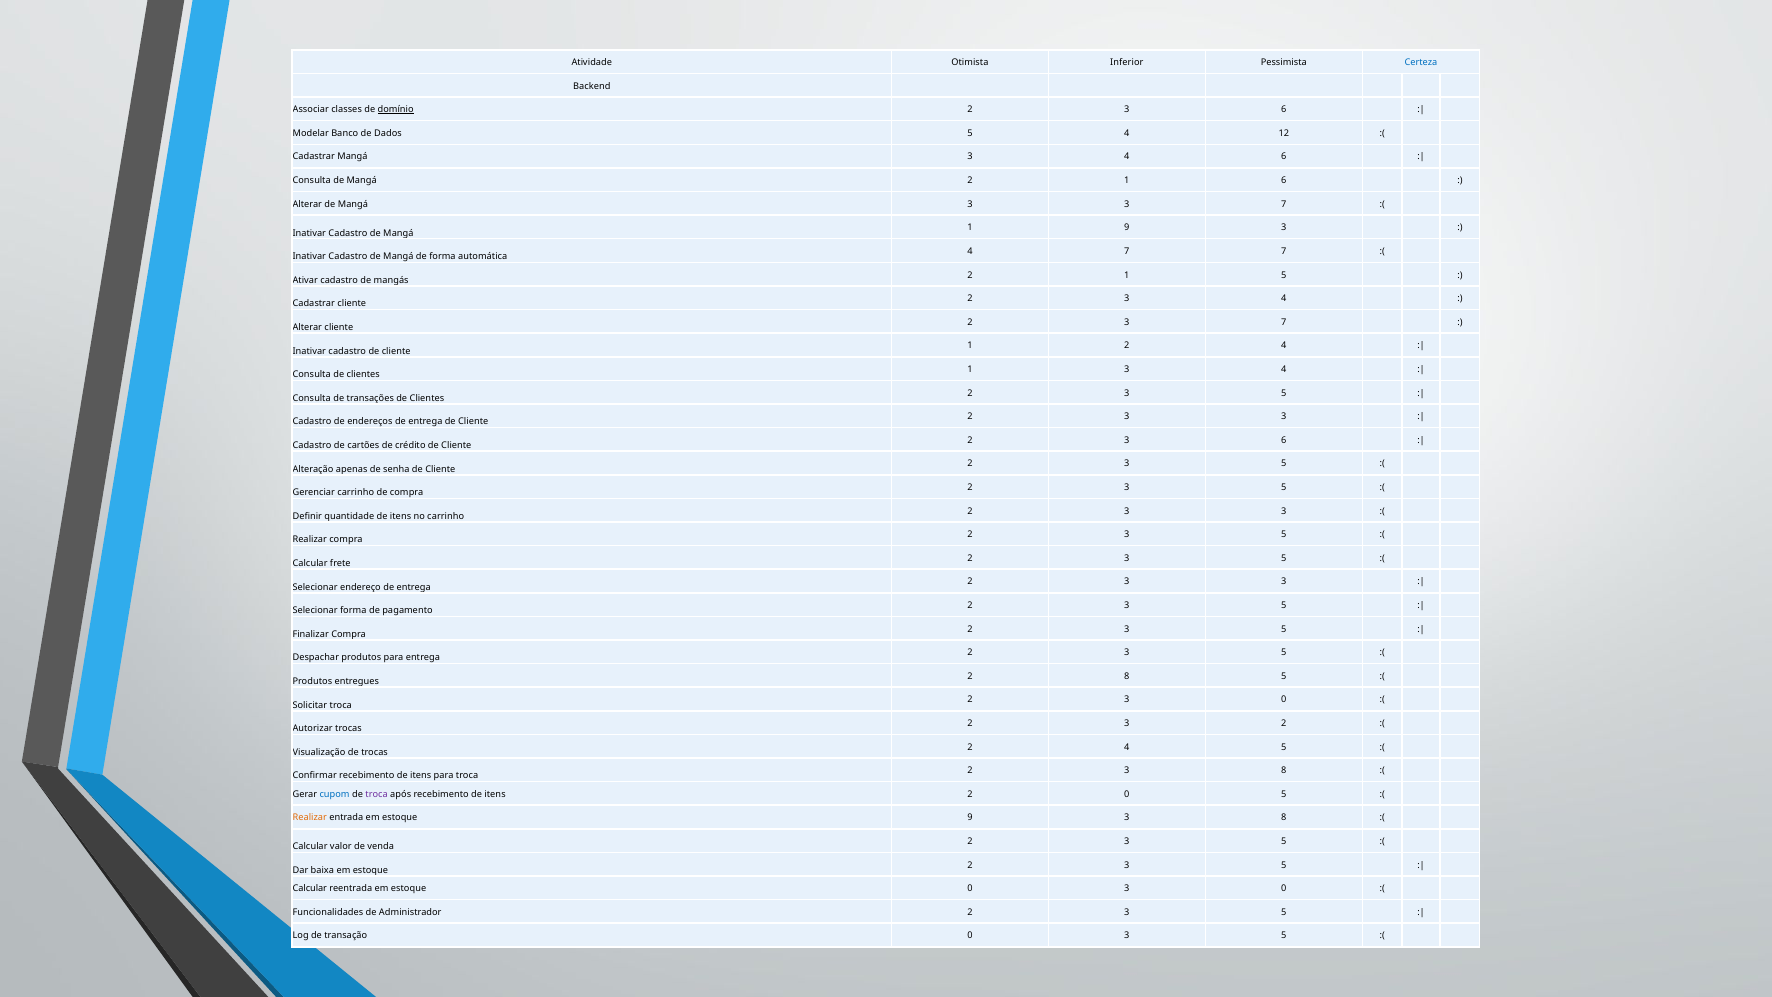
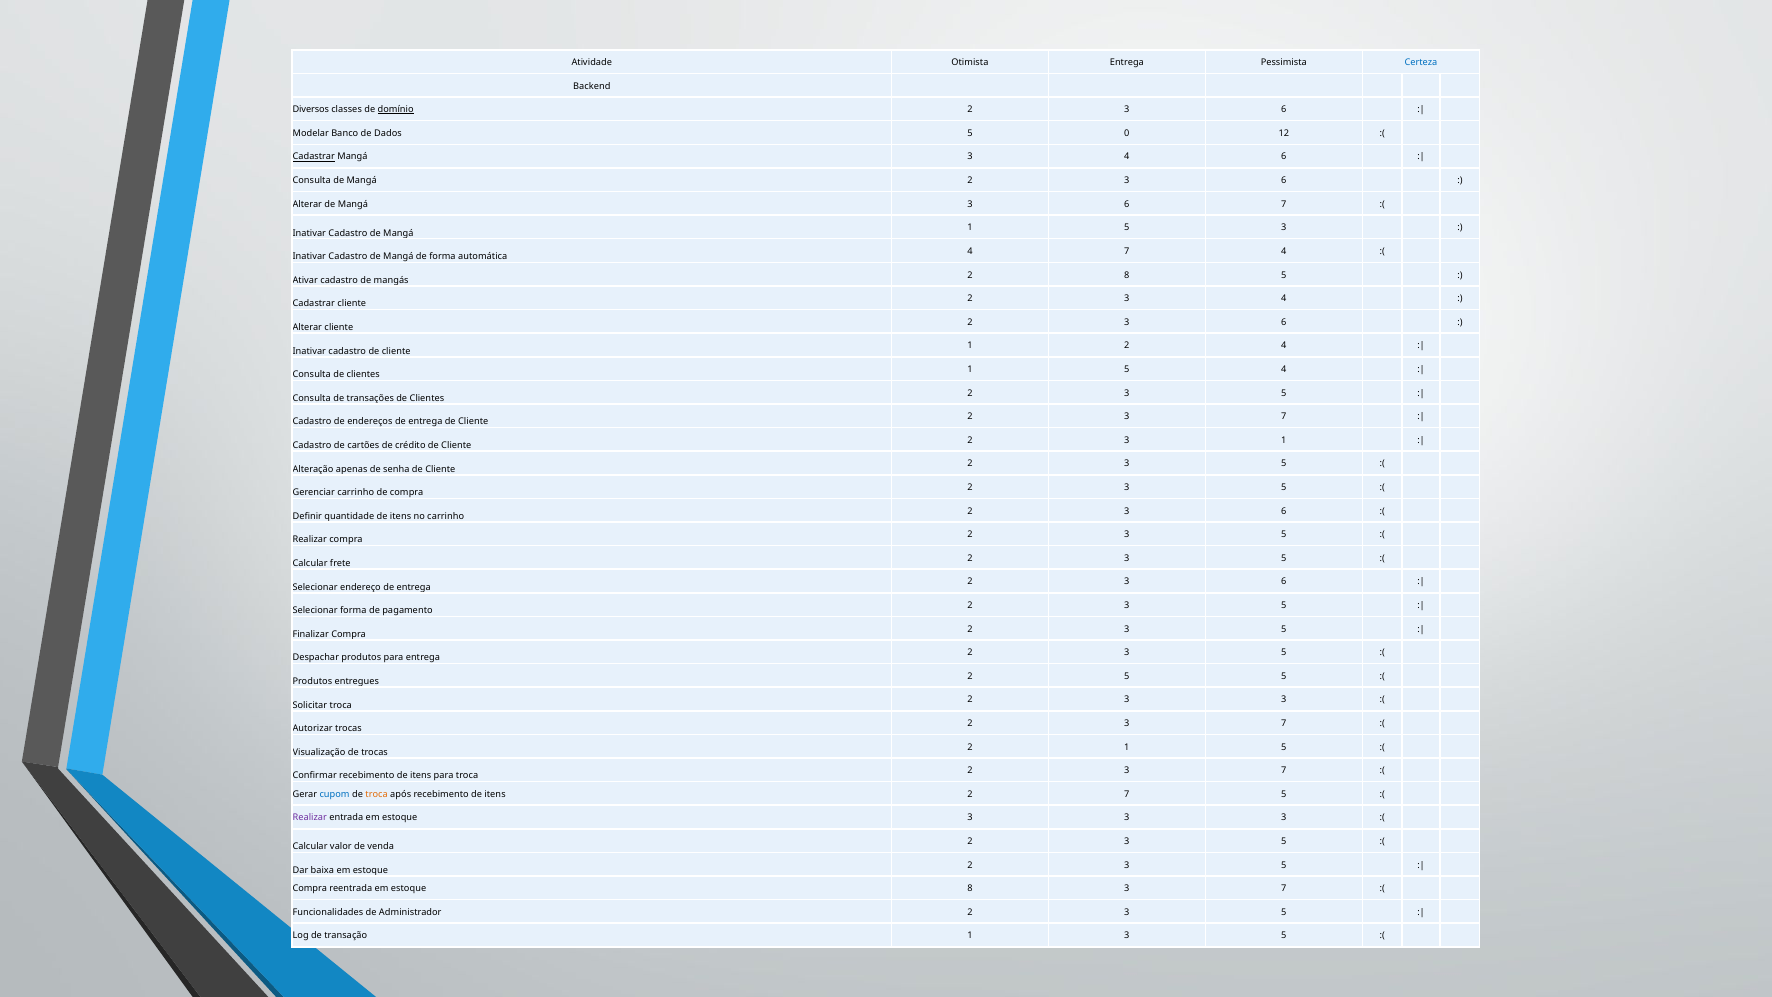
Otimista Inferior: Inferior -> Entrega (1127, 63)
Associar: Associar -> Diversos (311, 110)
5 4: 4 -> 0 (1127, 133)
Cadastrar underline: none -> present (314, 157)
Mangá 2 1: 1 -> 3 (1127, 181)
Mangá 3 3: 3 -> 6 (1127, 204)
9: 9 -> 5 (1127, 228)
7 7: 7 -> 4 (1284, 251)
1: 1 -> 8 (1127, 275)
7: 7 -> 6 (1284, 322)
3: 3 -> 5 (1127, 369)
3: 3 -> 7 (1284, 416)
6: 6 -> 1 (1284, 440)
3: 3 -> 6 (1284, 511)
3: 3 -> 6 (1284, 582)
2 8: 8 -> 5 (1127, 676)
2 3 0: 0 -> 3 (1284, 700)
2: 2 -> 7 (1284, 723)
4: 4 -> 1 (1127, 747)
8: 8 -> 7 (1284, 770)
troca colour: purple -> orange (377, 794)
2 0: 0 -> 7 (1127, 794)
Realizar colour: orange -> purple (310, 818)
estoque 9: 9 -> 3 (970, 818)
8: 8 -> 3 (1284, 818)
Calcular: Calcular -> Compra (310, 888)
estoque 0: 0 -> 8 (970, 888)
0: 0 -> 7 (1284, 888)
transação 0: 0 -> 1 (970, 936)
